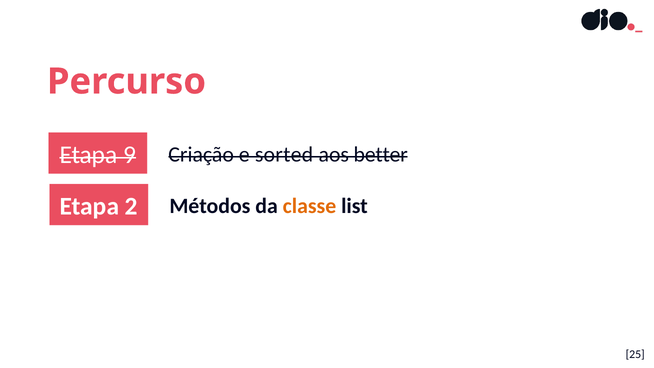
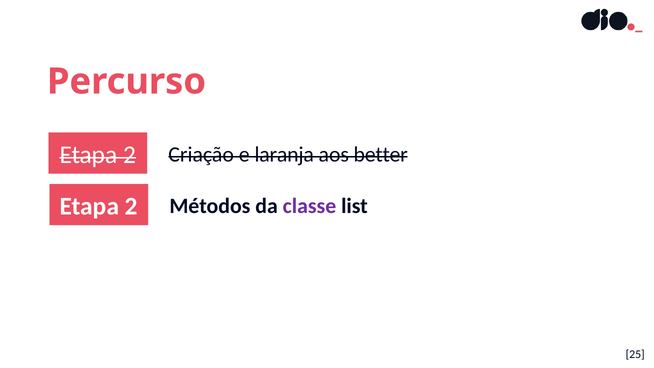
9: 9 -> 2 (130, 155)
sorted: sorted -> laranja (284, 154)
classe colour: orange -> purple (309, 206)
